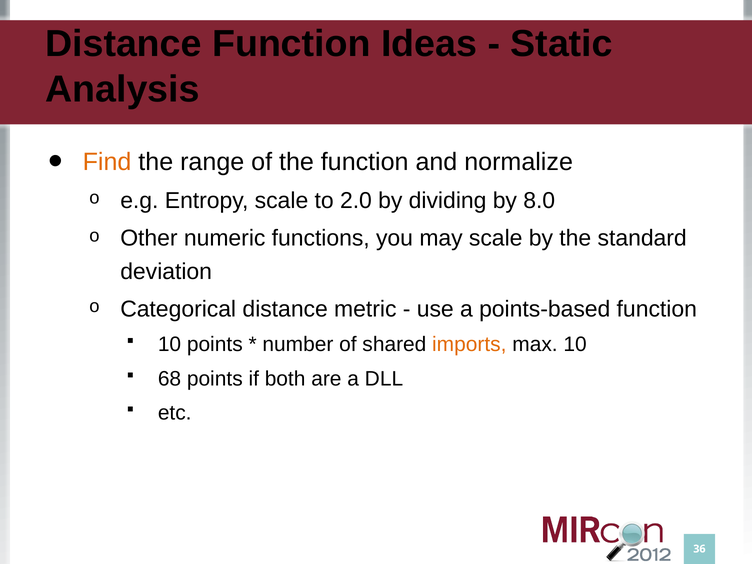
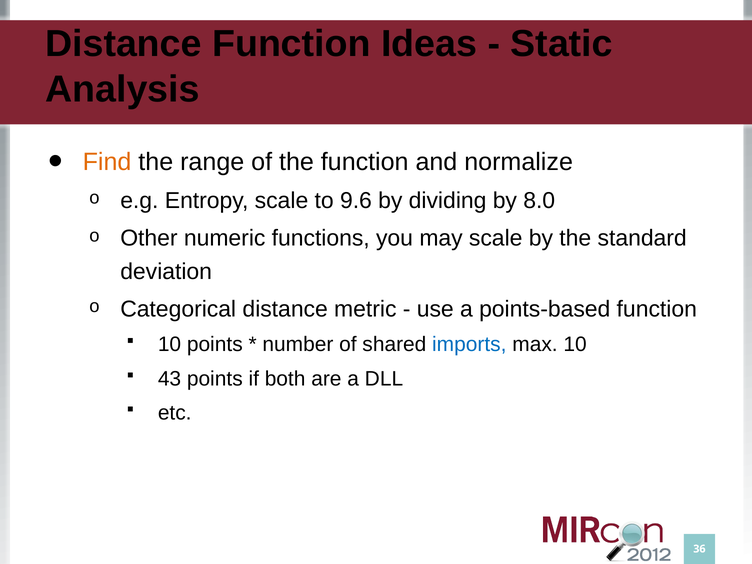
2.0: 2.0 -> 9.6 (356, 201)
imports colour: orange -> blue (469, 344)
68: 68 -> 43 (170, 379)
